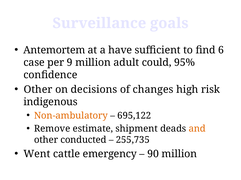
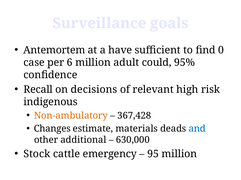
6: 6 -> 0 (221, 50)
9: 9 -> 6 (70, 63)
Other: Other -> Recall (38, 90)
changes: changes -> relevant (153, 90)
695,122: 695,122 -> 367,428 (134, 116)
Remove: Remove -> Changes (52, 129)
shipment: shipment -> materials (137, 129)
and colour: orange -> blue (197, 129)
conducted: conducted -> additional (83, 140)
255,735: 255,735 -> 630,000 (133, 140)
Went: Went -> Stock (37, 155)
90: 90 -> 95 (153, 155)
